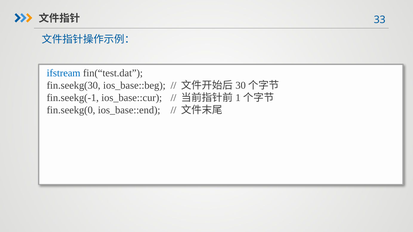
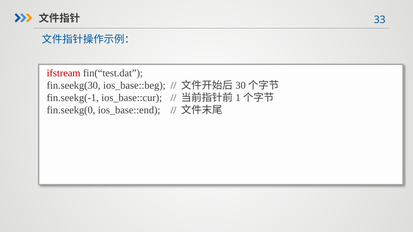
ifstream colour: blue -> red (64, 73)
